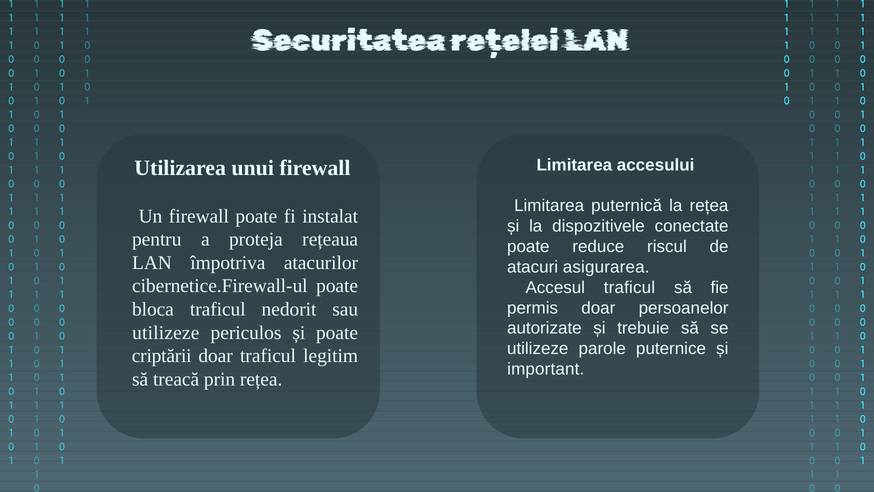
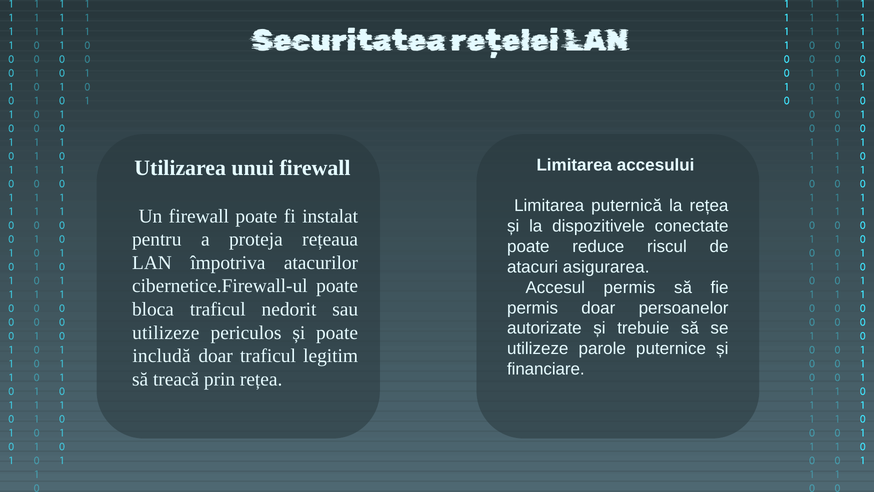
Accesul traficul: traficul -> permis (629, 287)
criptării: criptării -> includă (162, 356)
important: important -> financiare (546, 369)
